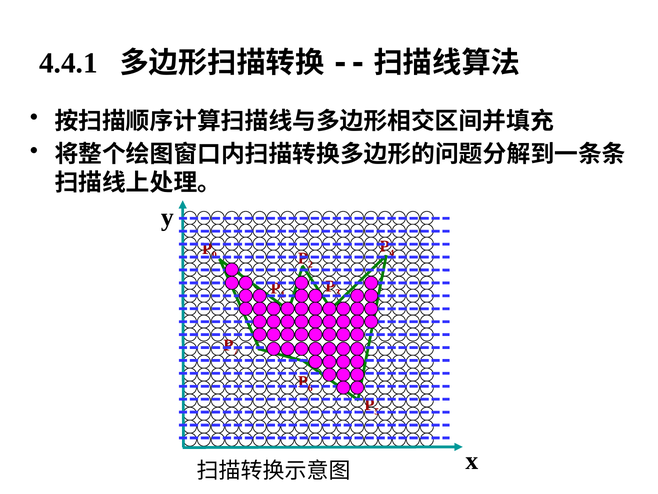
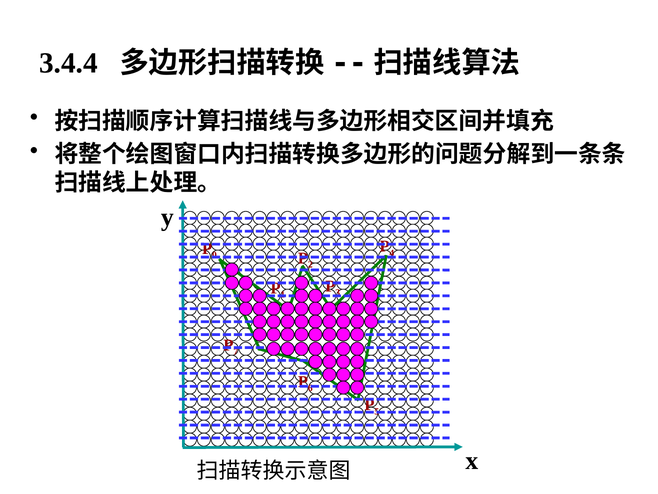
4.4.1: 4.4.1 -> 3.4.4 (69, 63)
